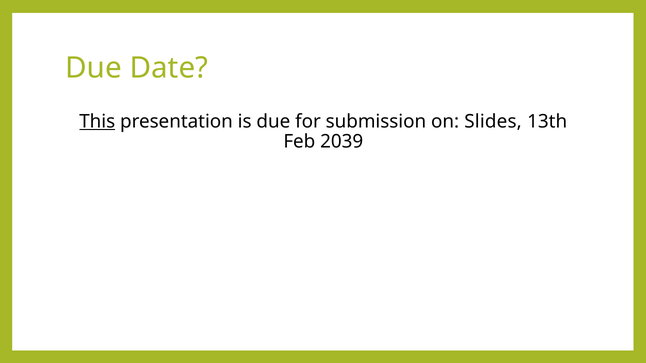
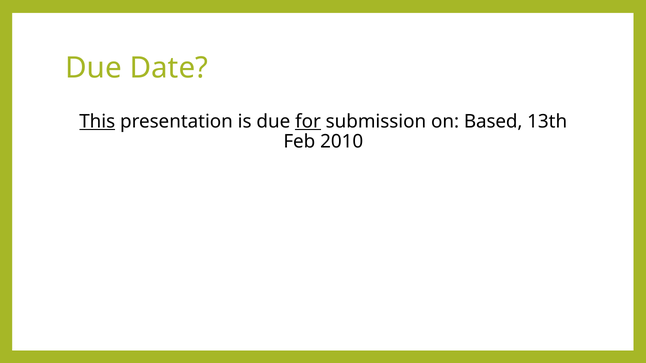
for underline: none -> present (308, 121)
Slides: Slides -> Based (493, 121)
2039: 2039 -> 2010 (342, 142)
